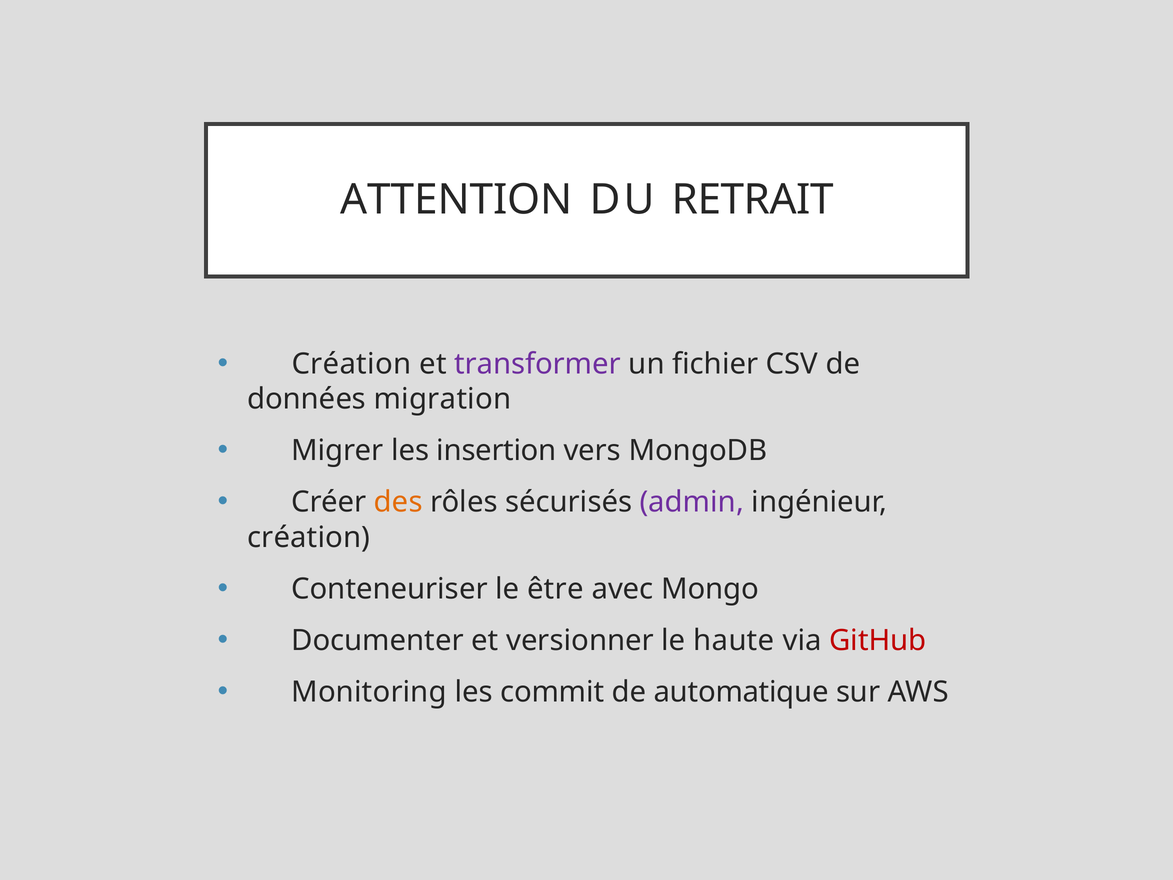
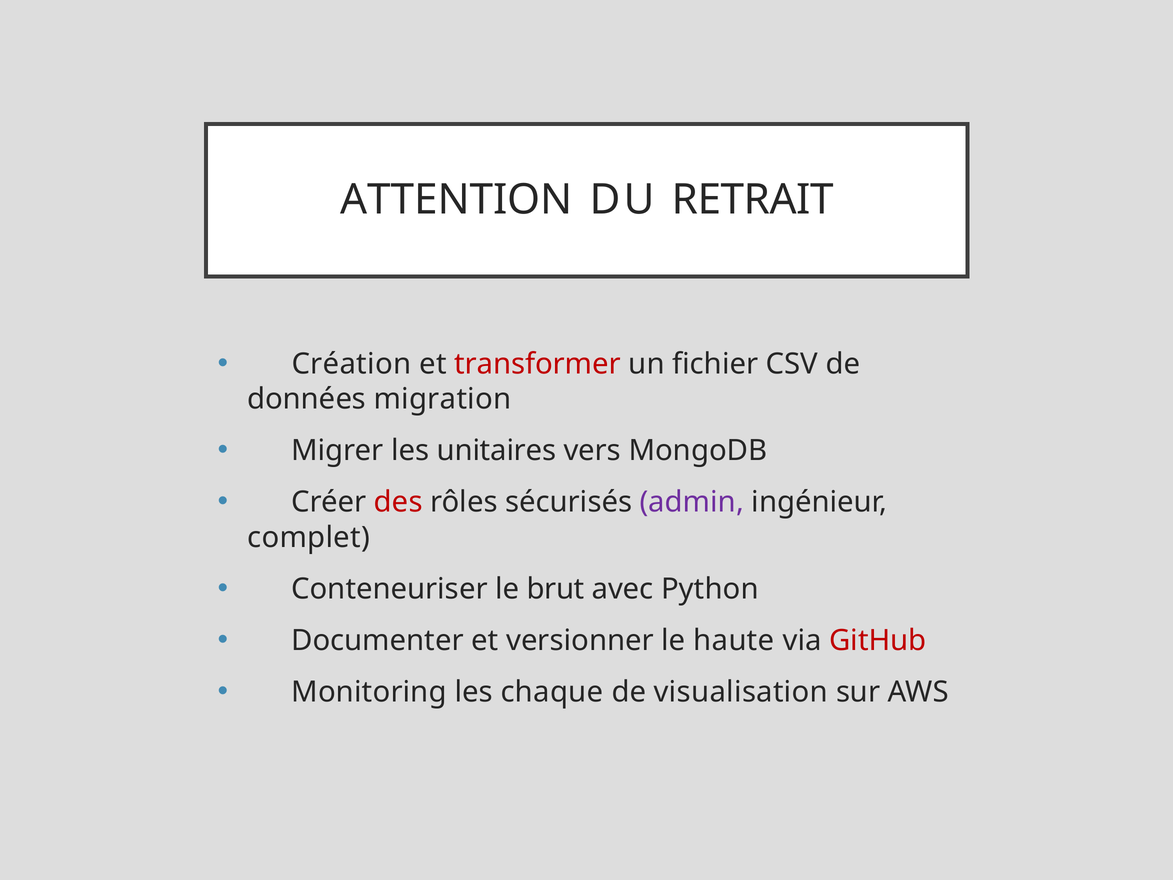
transformer colour: purple -> red (538, 364)
insertion: insertion -> unitaires (496, 451)
des colour: orange -> red (398, 502)
création: création -> complet (309, 537)
être: être -> brut (556, 589)
Mongo: Mongo -> Python (710, 589)
commit: commit -> chaque (552, 692)
automatique: automatique -> visualisation (741, 692)
